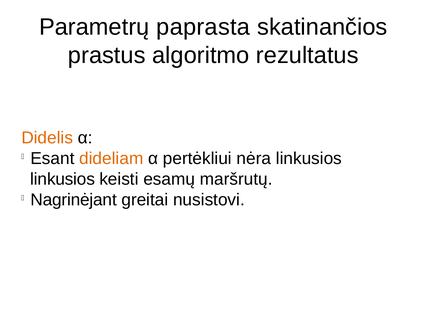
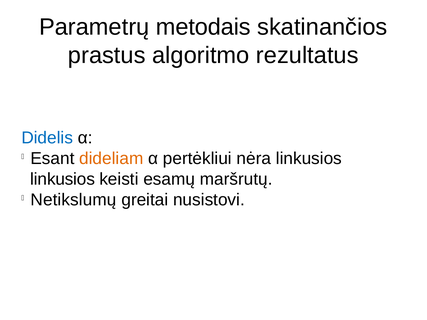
paprasta: paprasta -> metodais (203, 27)
Didelis colour: orange -> blue (47, 138)
Nagrinėjant: Nagrinėjant -> Netikslumų (74, 200)
